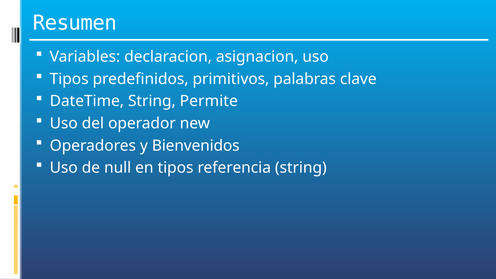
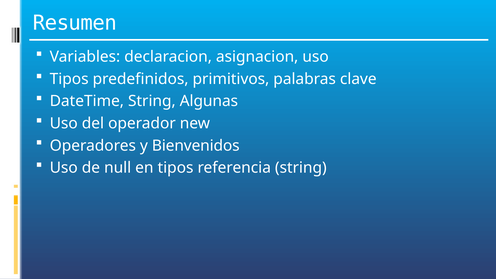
Permite: Permite -> Algunas (209, 101)
